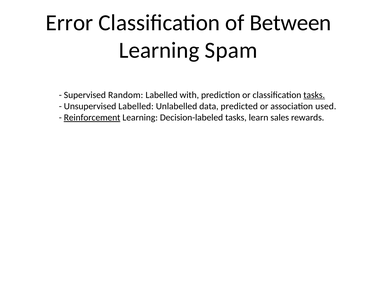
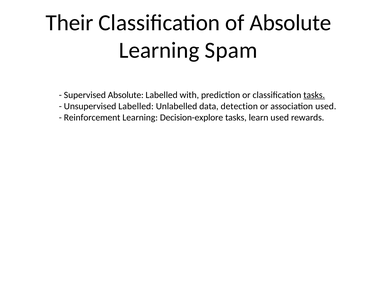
Error: Error -> Their (70, 23)
of Between: Between -> Absolute (290, 23)
Supervised Random: Random -> Absolute (126, 95)
predicted: predicted -> detection (239, 106)
Reinforcement underline: present -> none (92, 117)
Decision-labeled: Decision-labeled -> Decision-explore (192, 117)
learn sales: sales -> used (280, 117)
